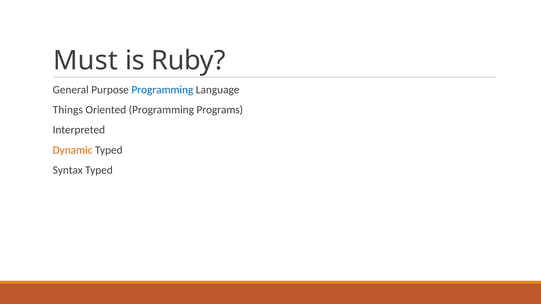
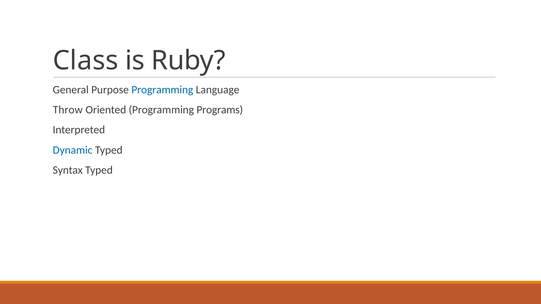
Must: Must -> Class (86, 61)
Things: Things -> Throw (68, 110)
Dynamic colour: orange -> blue (73, 150)
